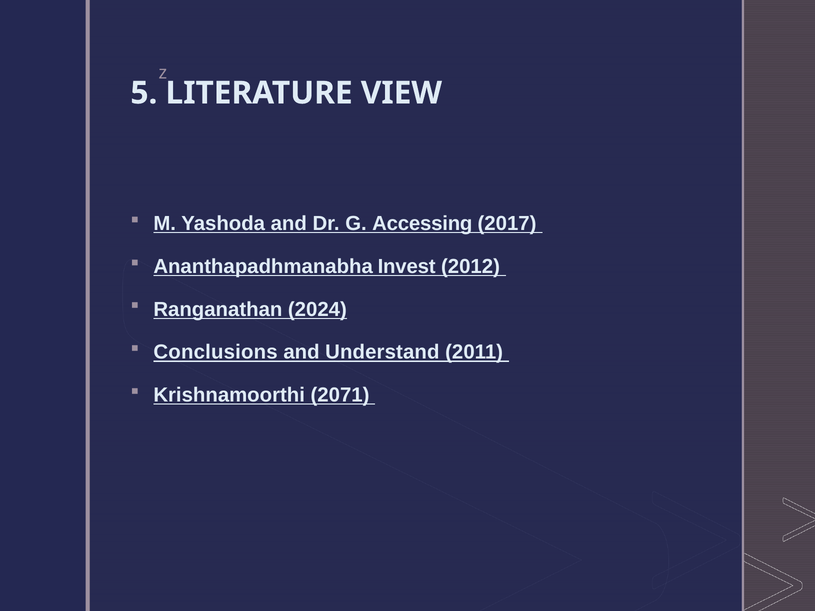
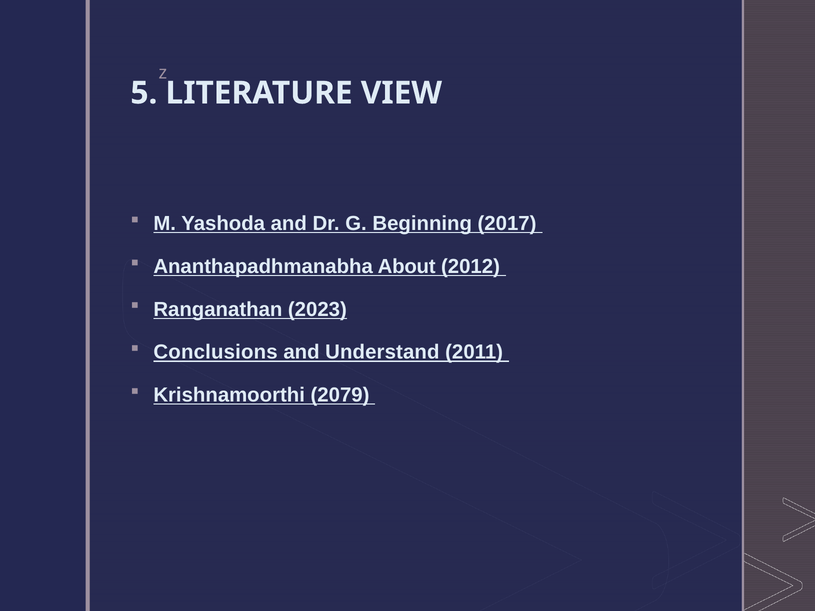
Accessing: Accessing -> Beginning (422, 224)
Invest: Invest -> About (407, 267)
2024: 2024 -> 2023 (317, 309)
2071: 2071 -> 2079 (340, 395)
